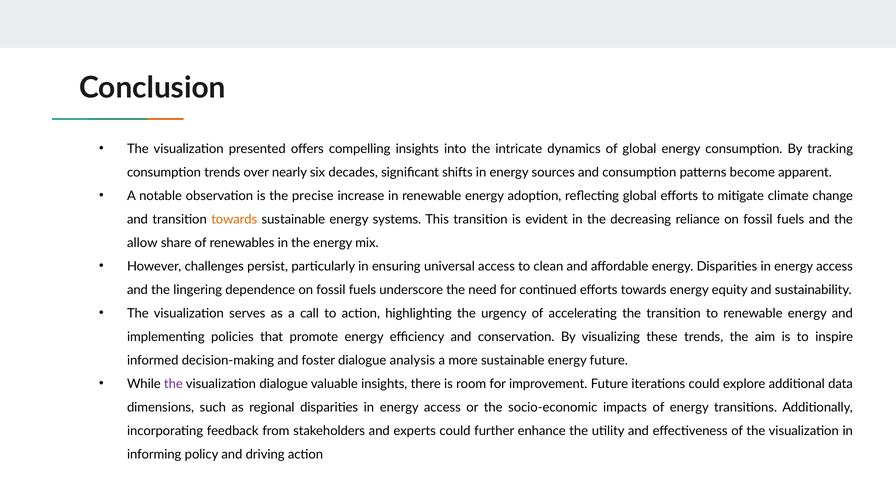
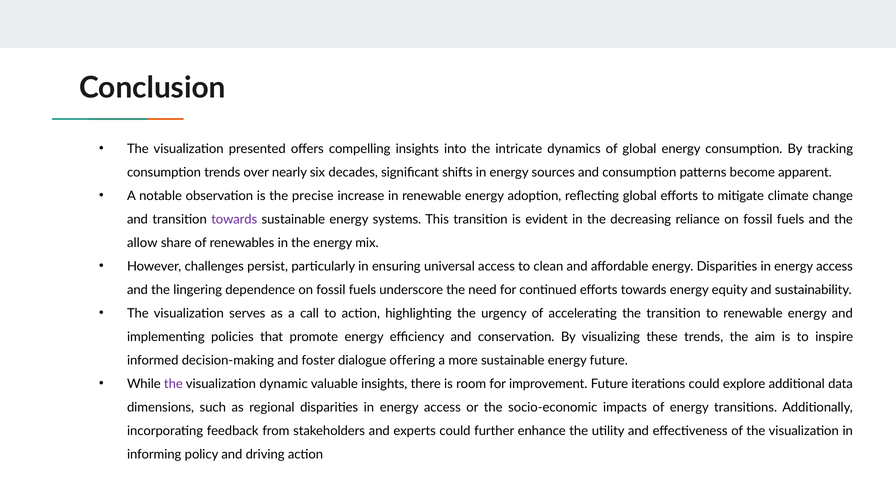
towards colour: orange -> purple (234, 219)
analysis: analysis -> offering (412, 360)
visualization dialogue: dialogue -> dynamic (284, 384)
